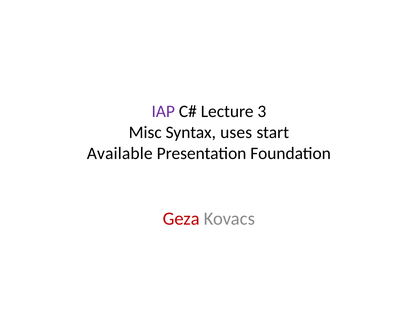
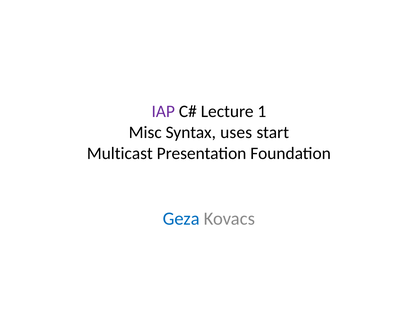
3: 3 -> 1 (262, 111)
Available: Available -> Multicast (120, 153)
Geza colour: red -> blue (181, 218)
